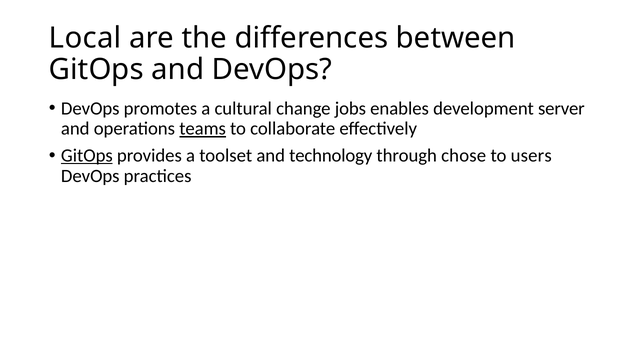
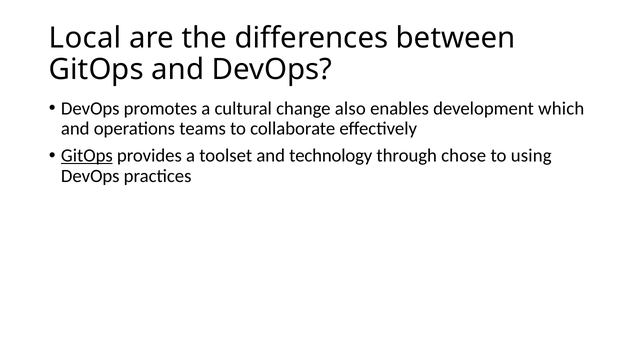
jobs: jobs -> also (350, 109)
server: server -> which (561, 109)
teams underline: present -> none (203, 129)
users: users -> using (531, 156)
